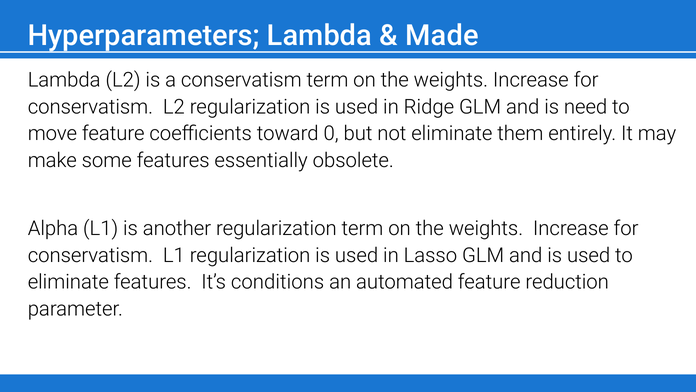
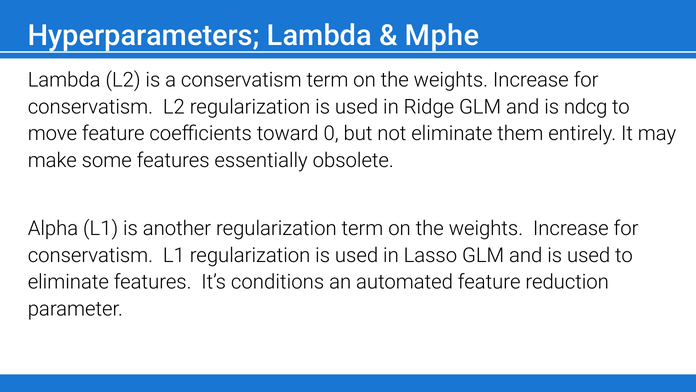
Made: Made -> Mphe (442, 36)
need: need -> ndcg (586, 107)
